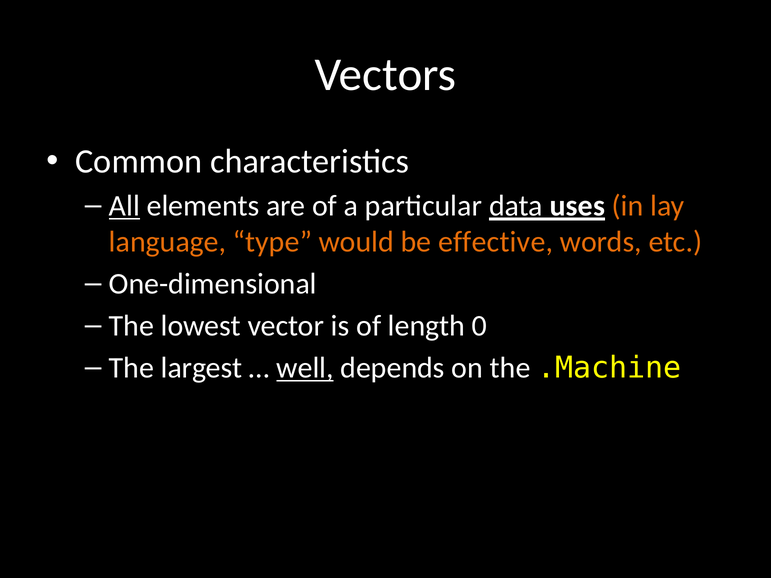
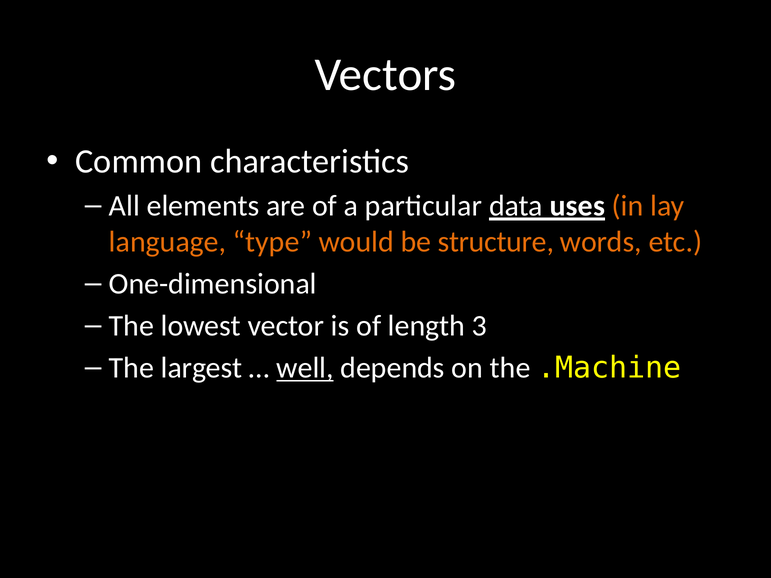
All underline: present -> none (124, 206)
effective: effective -> structure (496, 242)
0: 0 -> 3 (479, 326)
